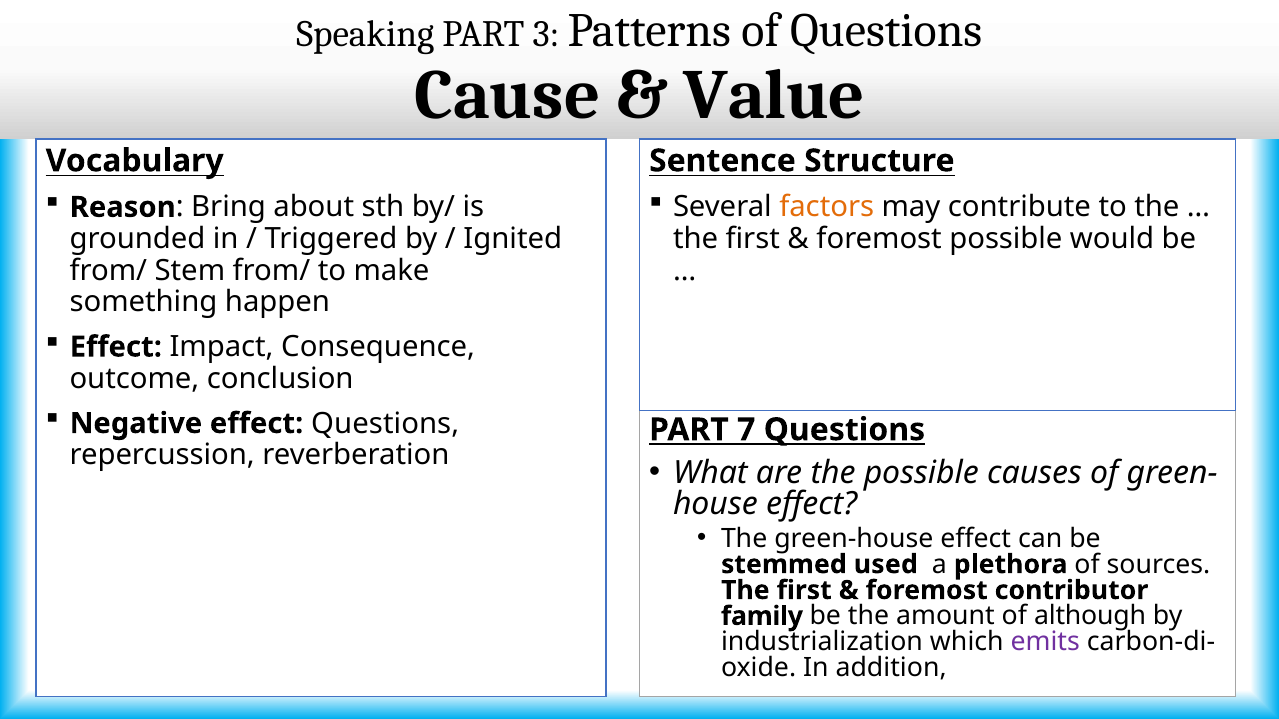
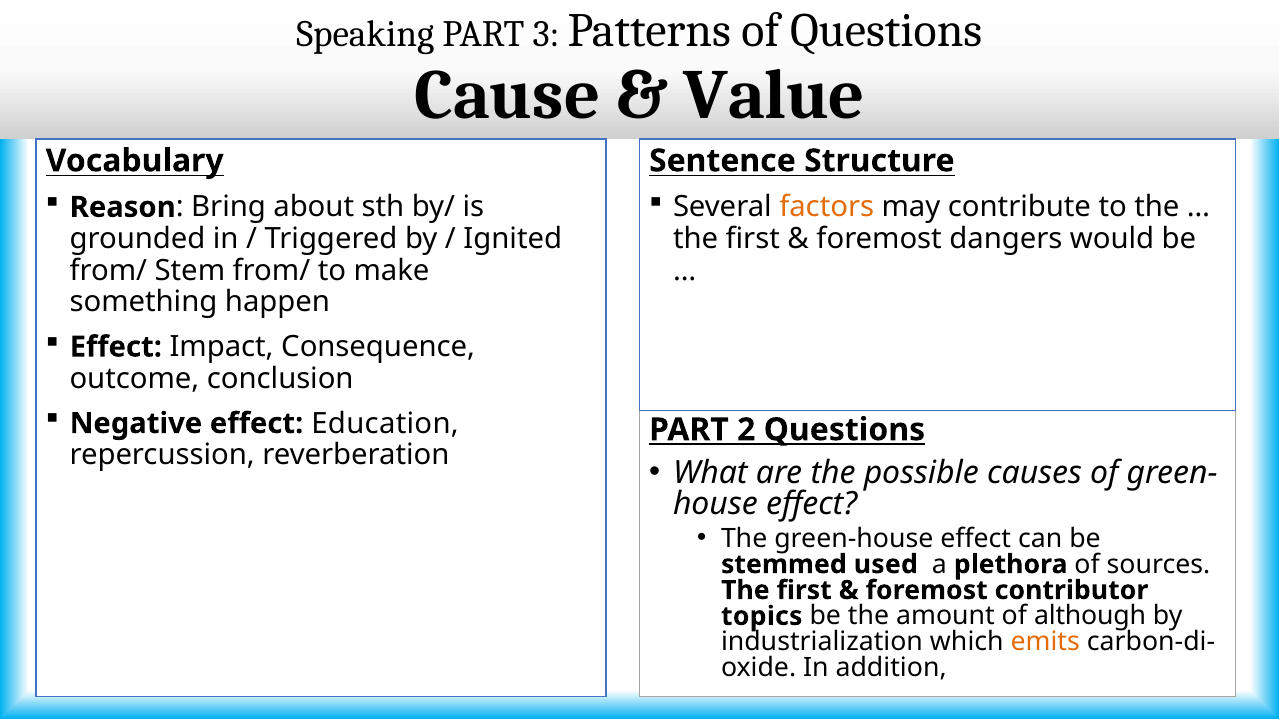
foremost possible: possible -> dangers (1006, 239)
effect Questions: Questions -> Education (385, 424)
7: 7 -> 2 (746, 430)
family: family -> topics (762, 617)
emits colour: purple -> orange (1045, 642)
